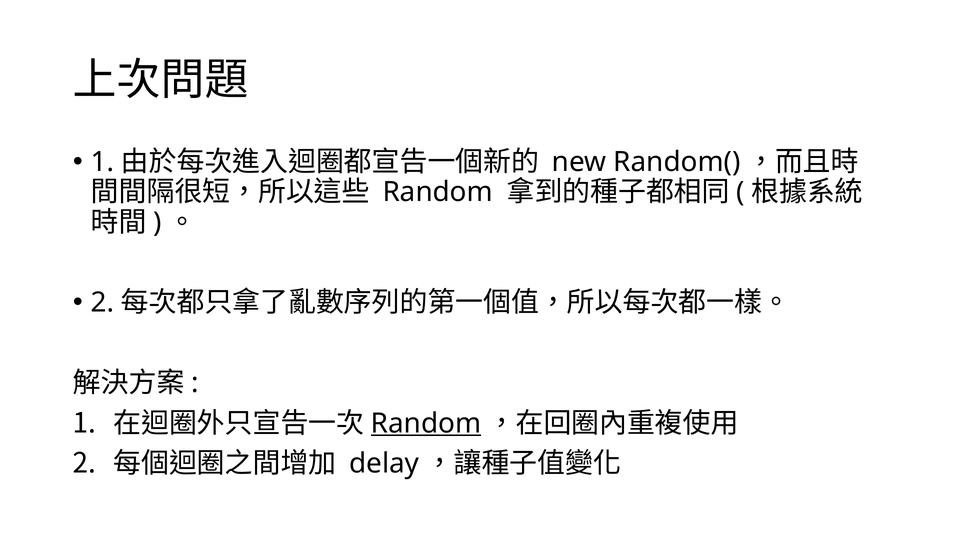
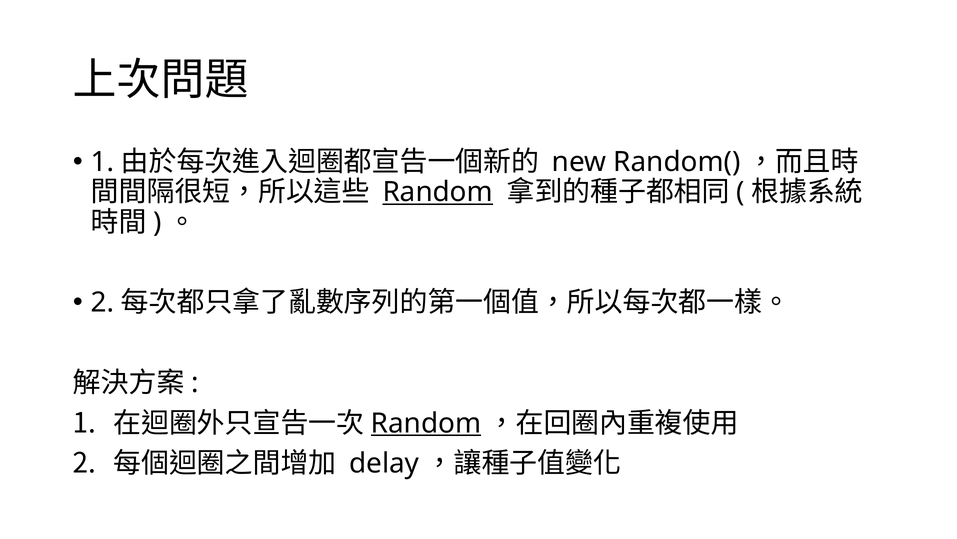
Random underline: none -> present (438, 192)
